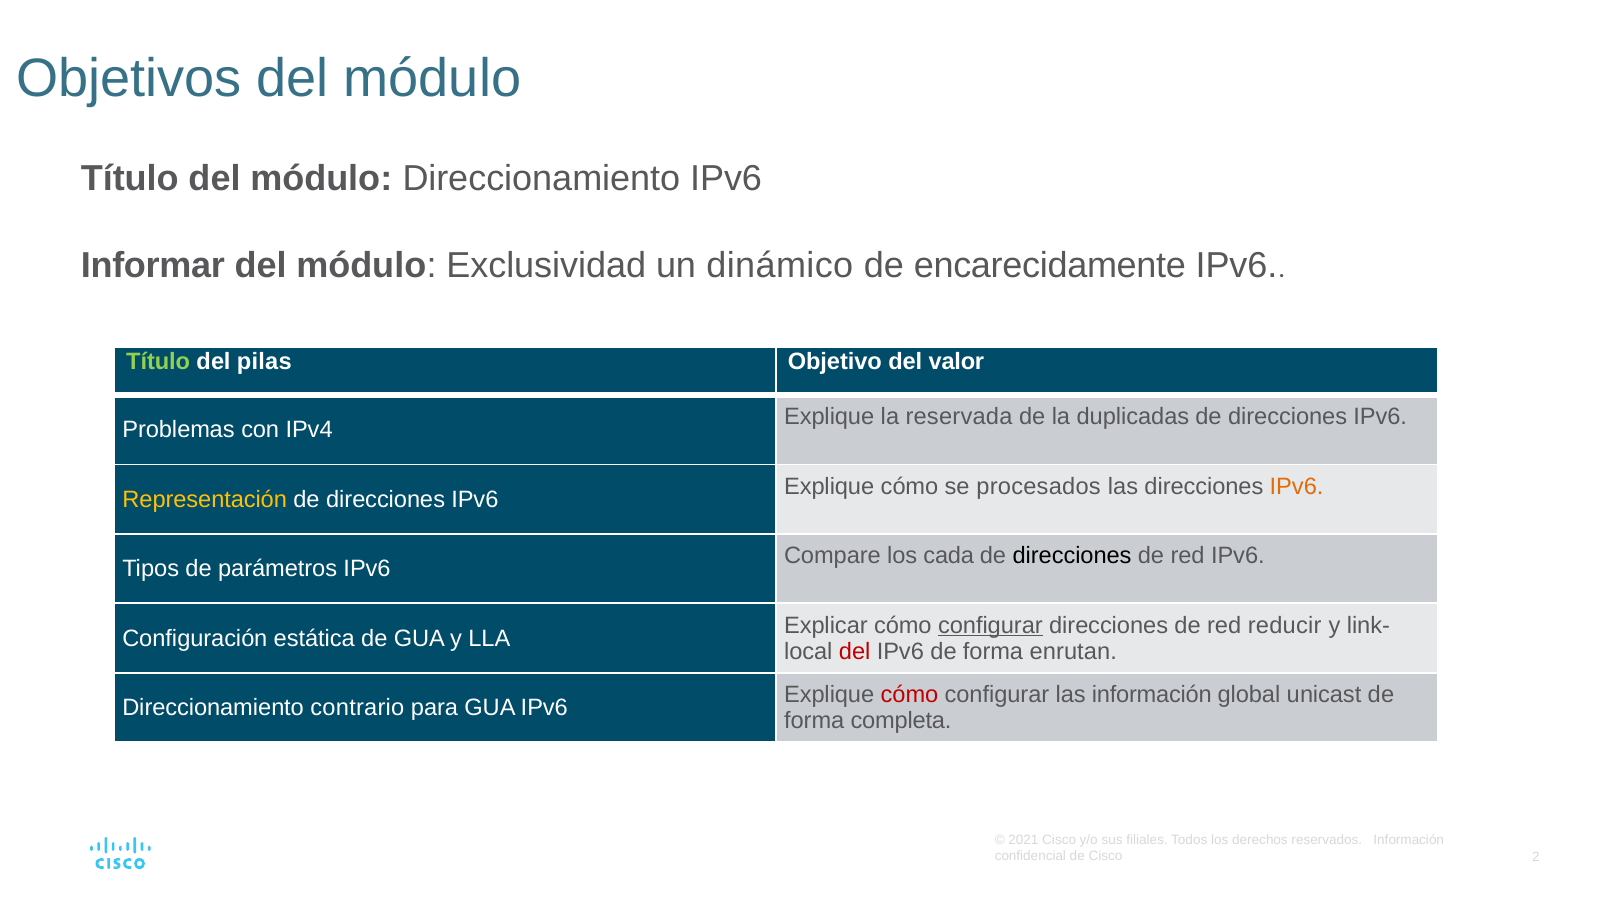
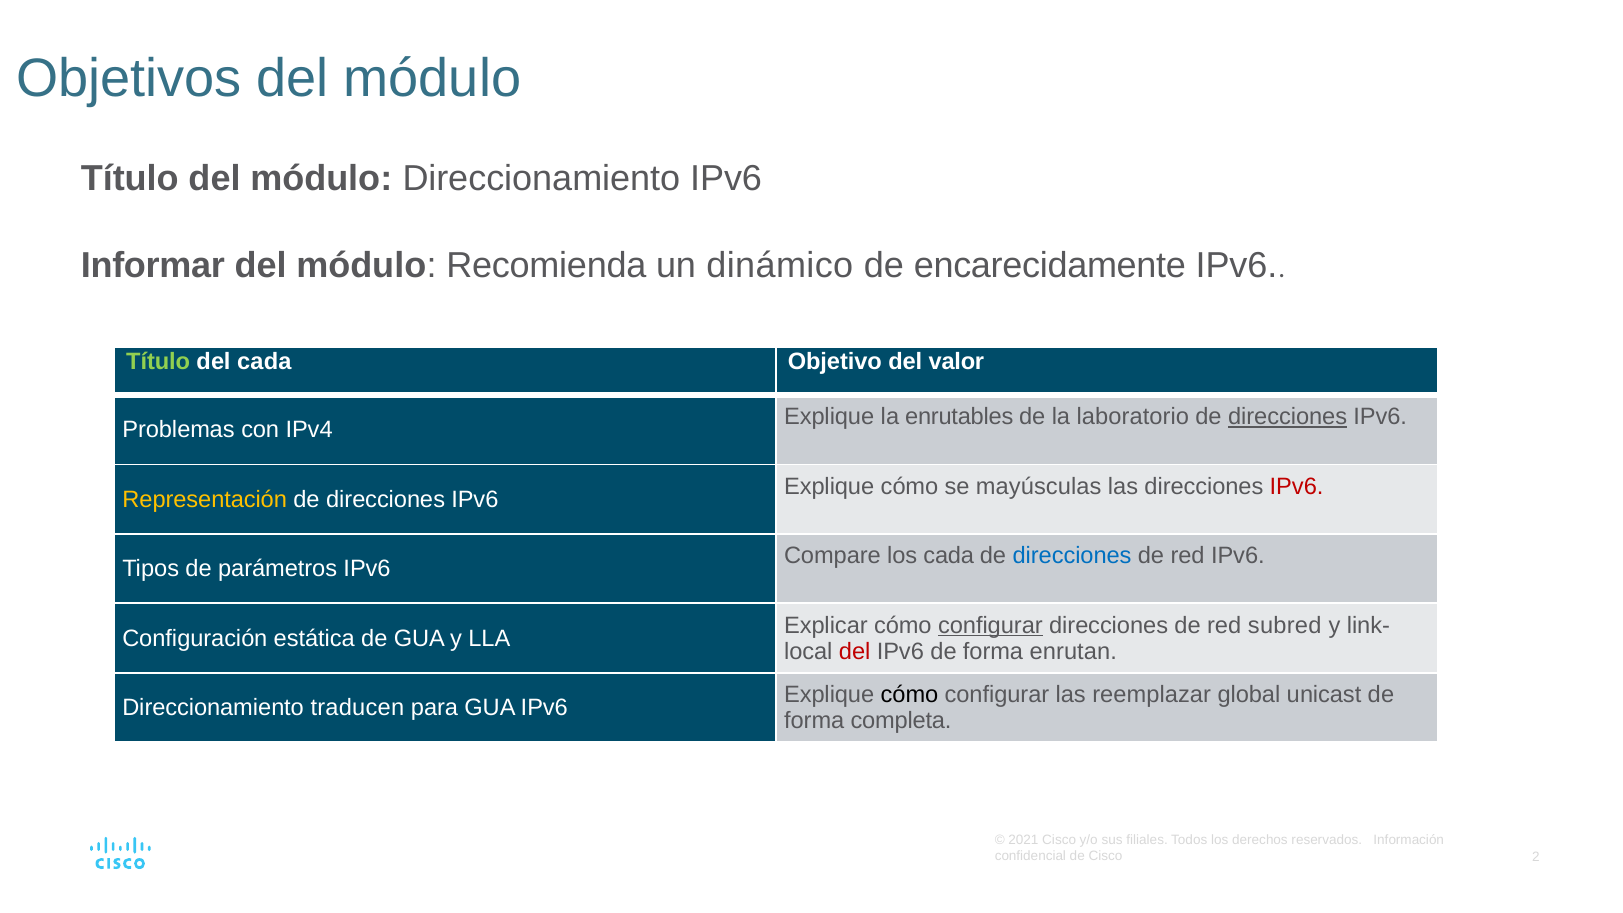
Exclusividad: Exclusividad -> Recomienda (546, 266)
del pilas: pilas -> cada (264, 362)
reservada: reservada -> enrutables (959, 417)
duplicadas: duplicadas -> laboratorio (1133, 417)
direcciones underline: none -> present (1288, 417)
procesados: procesados -> mayúsculas (1039, 486)
IPv6 colour: orange -> red (1297, 486)
direcciones colour: black -> blue (1072, 556)
reducir: reducir -> subred (1285, 625)
cómo colour: red -> black (909, 695)
las información: información -> reemplazar (1152, 695)
contrario: contrario -> traducen (357, 708)
